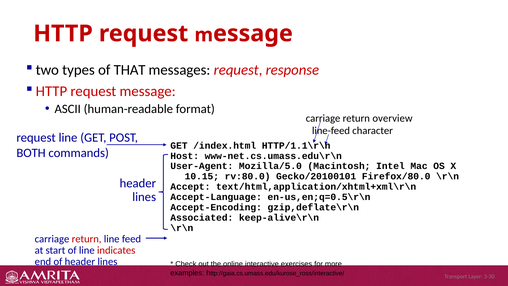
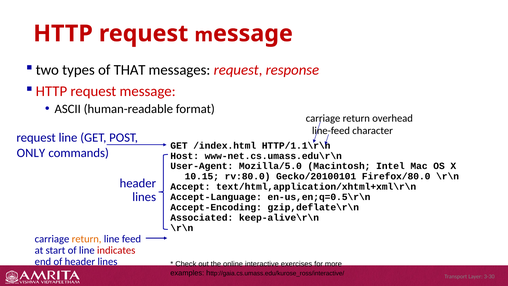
overview: overview -> overhead (393, 118)
BOTH: BOTH -> ONLY (31, 153)
return colour: red -> orange (87, 239)
